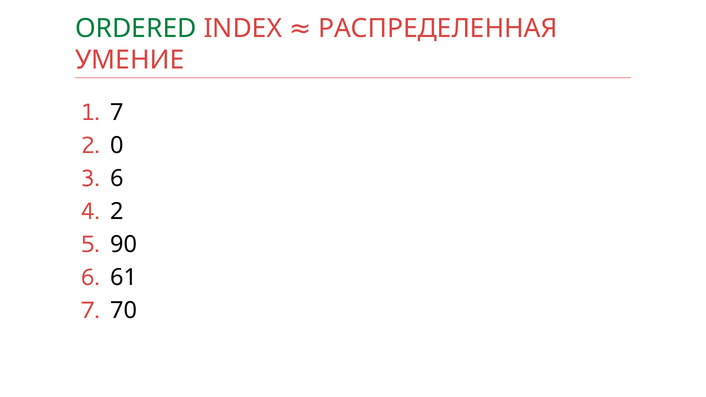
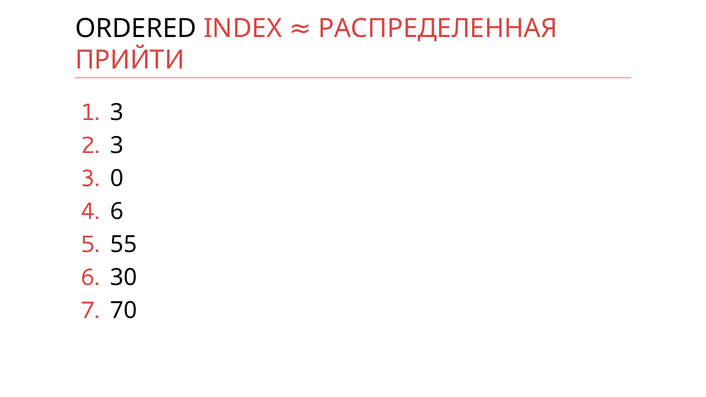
ORDERED colour: green -> black (136, 28)
УМЕНИЕ: УМЕНИЕ -> ПРИЙТИ (130, 60)
1 7: 7 -> 3 (117, 113)
2 0: 0 -> 3 (117, 146)
3 6: 6 -> 0 (117, 179)
4 2: 2 -> 6 (117, 212)
90: 90 -> 55 (124, 245)
61: 61 -> 30 (124, 278)
